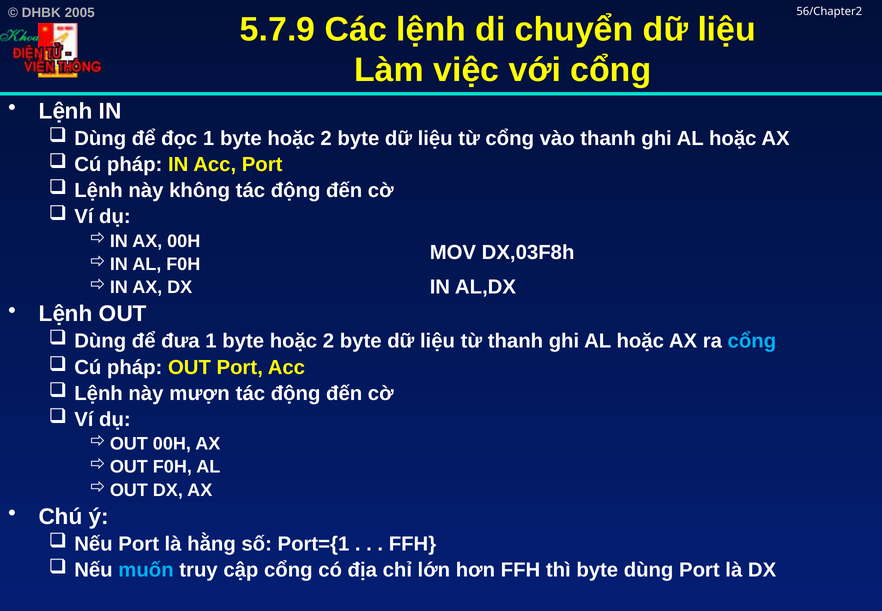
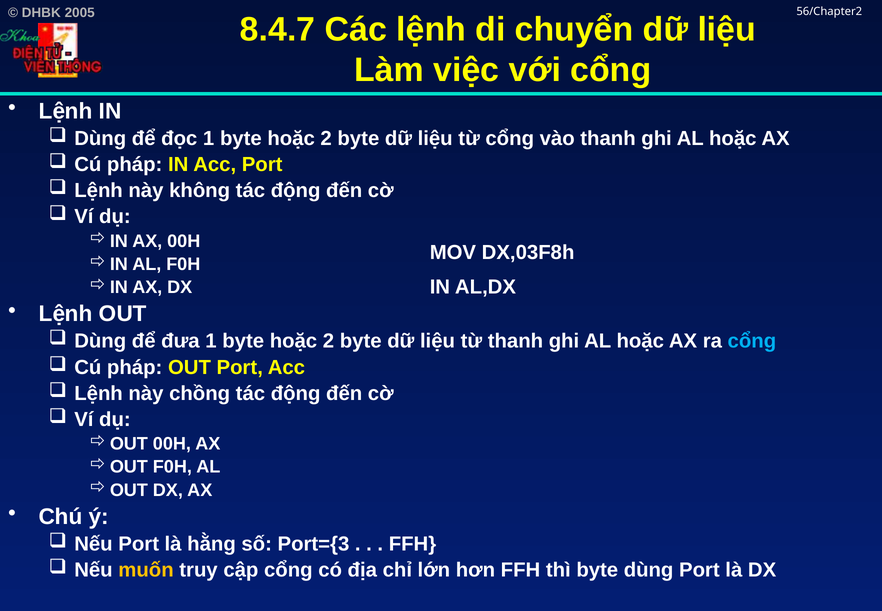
5.7.9: 5.7.9 -> 8.4.7 (278, 29)
mượn: mượn -> chồng (200, 393)
Port={1: Port={1 -> Port={3 (313, 544)
muốn colour: light blue -> yellow (146, 570)
